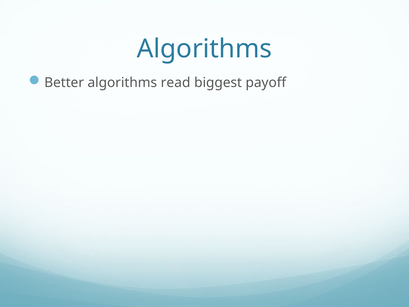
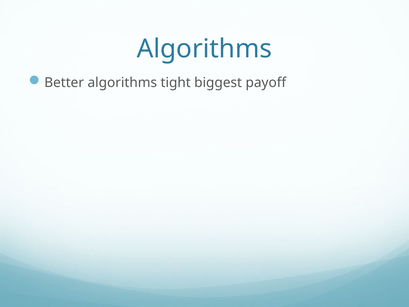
read: read -> tight (176, 83)
